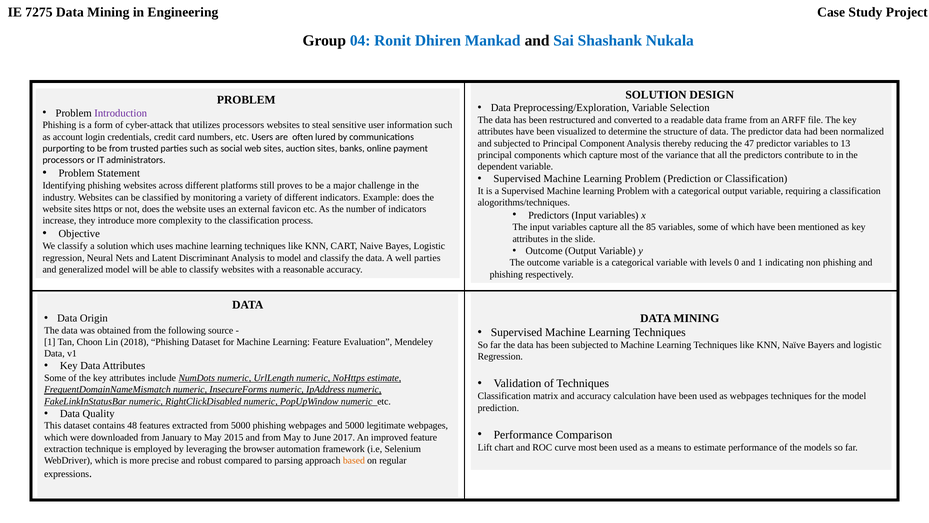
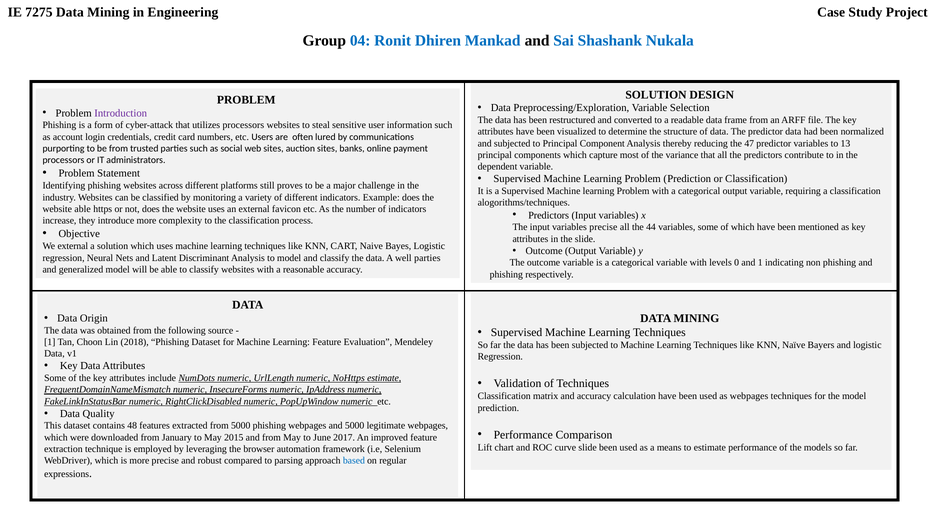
website sites: sites -> able (83, 209)
variables capture: capture -> precise (603, 227)
85: 85 -> 44 (651, 227)
We classify: classify -> external (73, 246)
curve most: most -> slide (588, 447)
based colour: orange -> blue (354, 460)
